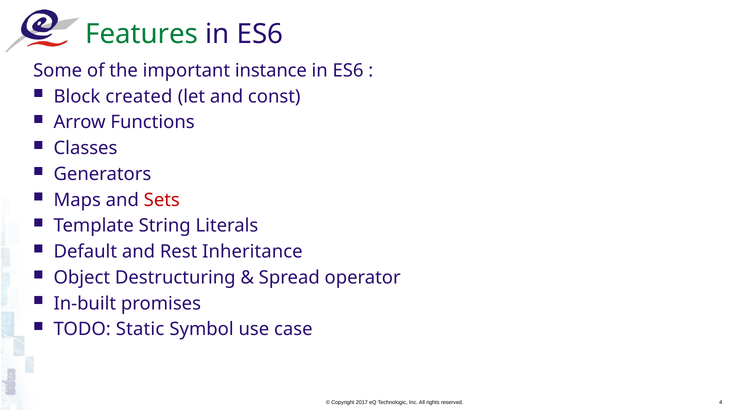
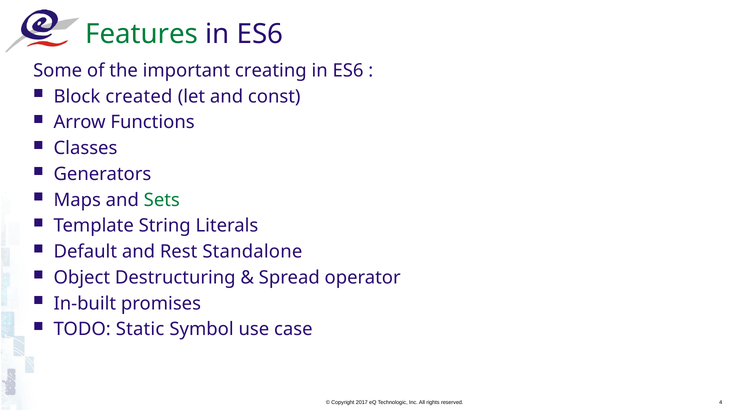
instance: instance -> creating (271, 71)
Sets colour: red -> green (162, 200)
Inheritance: Inheritance -> Standalone (252, 252)
